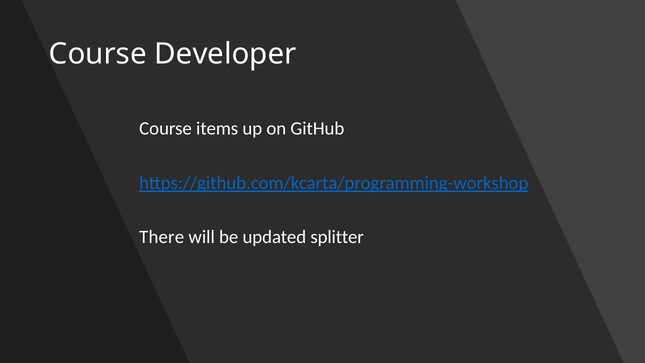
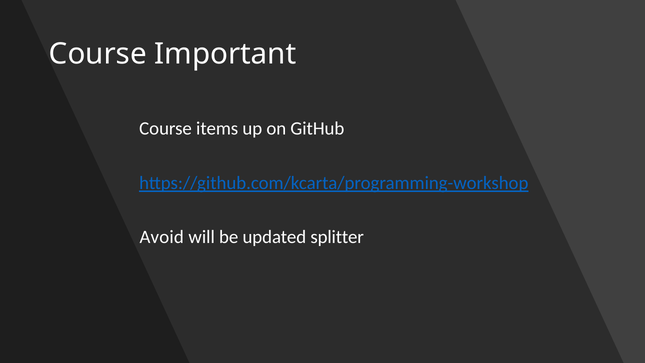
Developer: Developer -> Important (225, 54)
There: There -> Avoid (162, 237)
